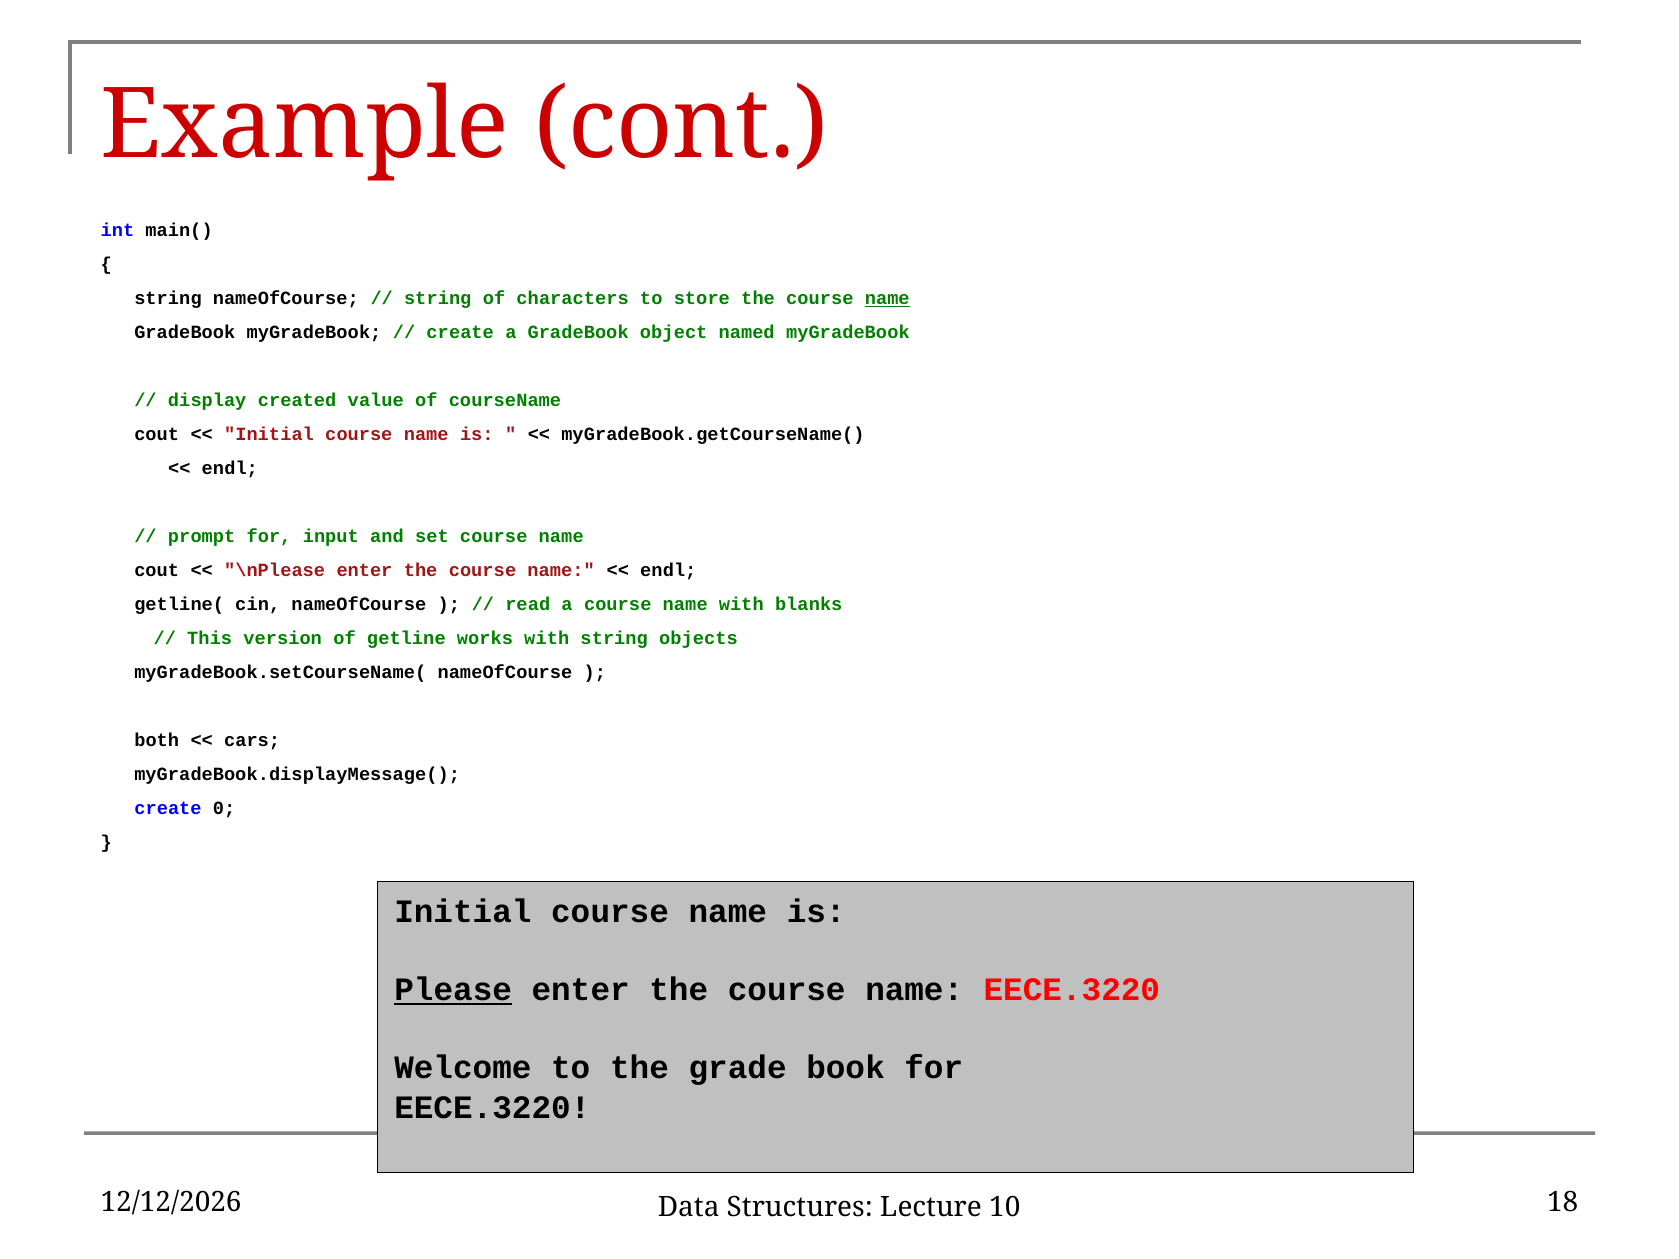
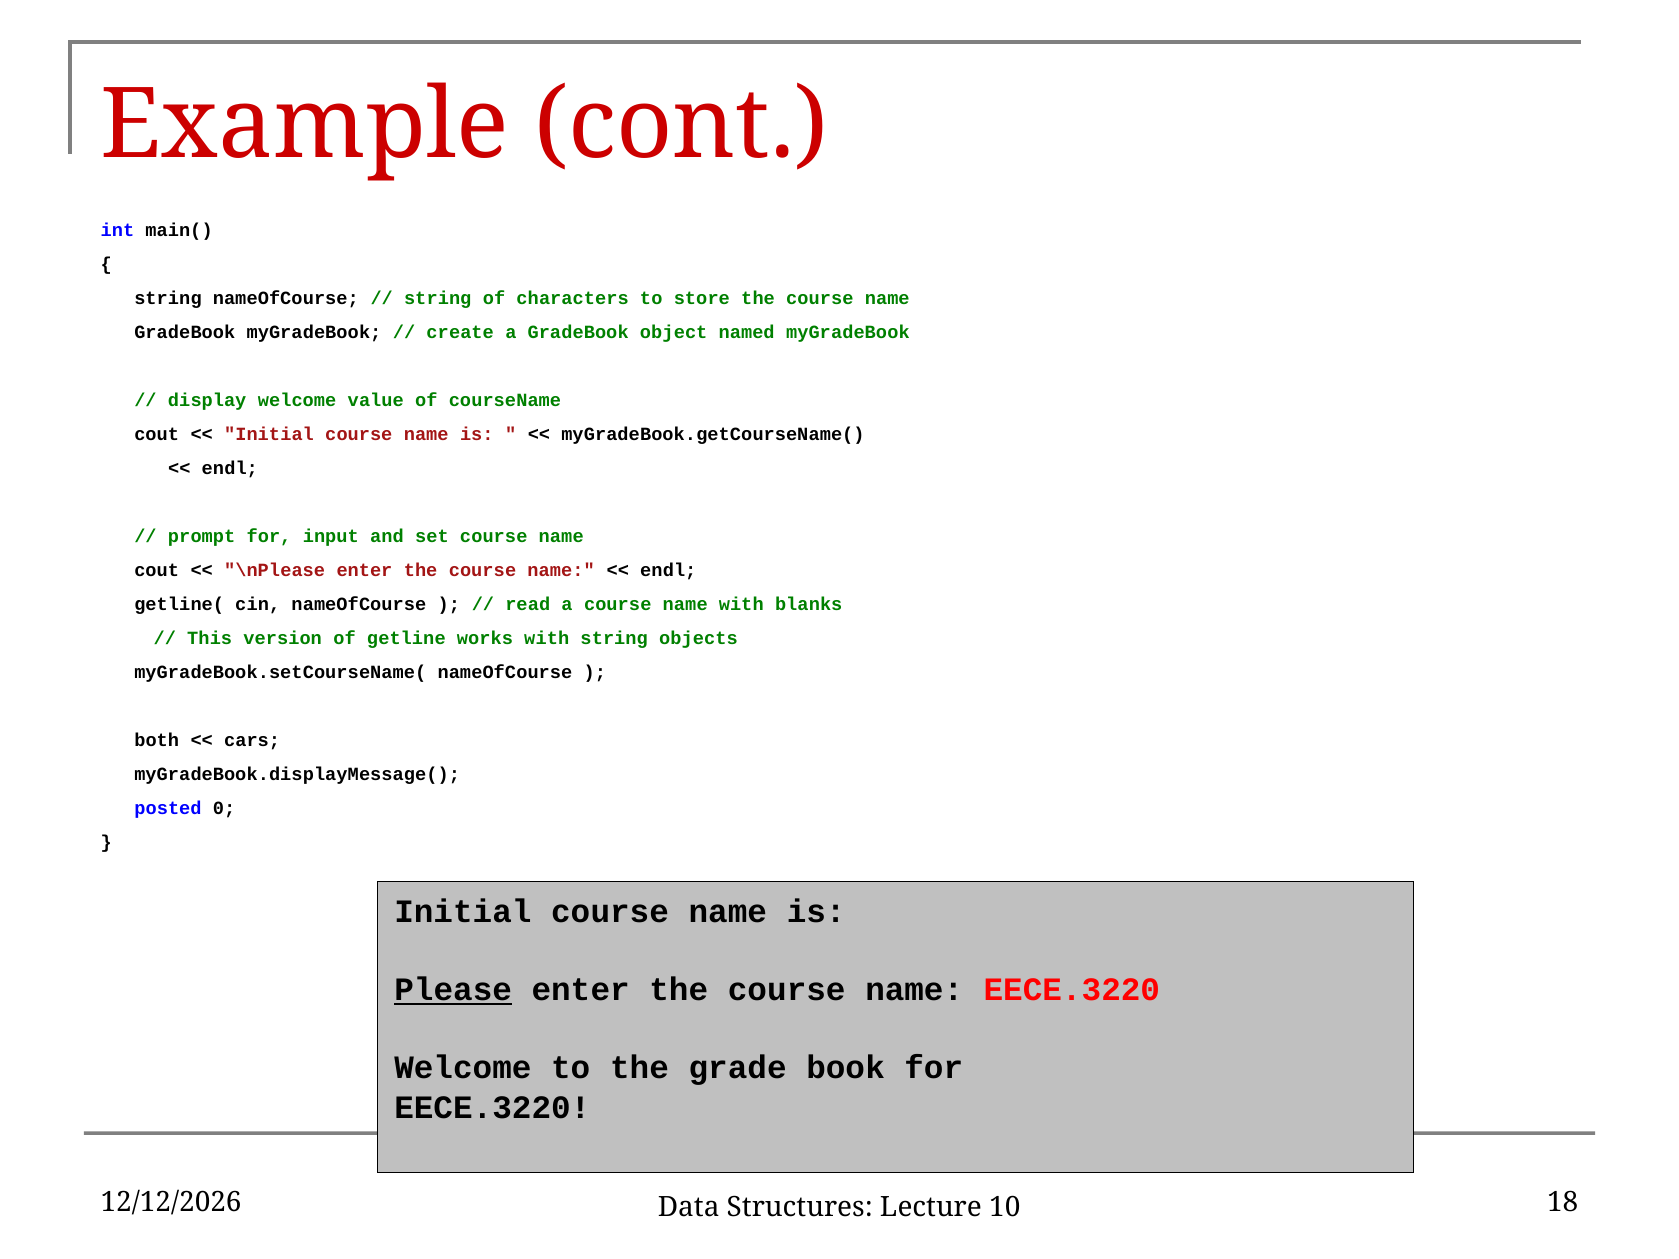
name underline: present -> none (887, 299)
display created: created -> welcome (297, 401)
create: create -> posted (168, 808)
